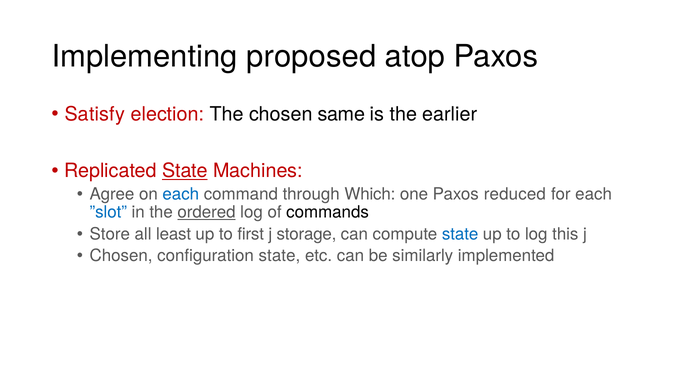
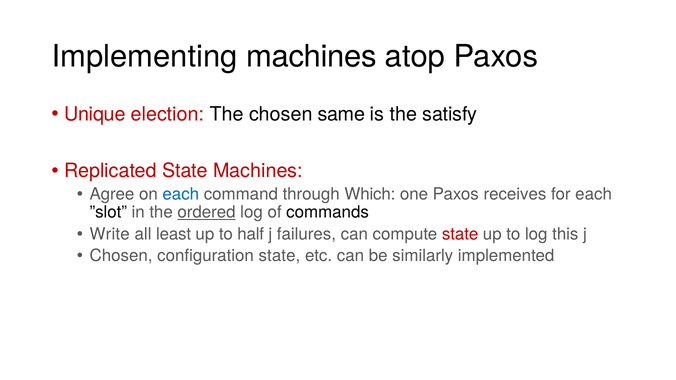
Implementing proposed: proposed -> machines (311, 57)
Satisfy: Satisfy -> Unique (95, 114)
earlier: earlier -> satisfy (450, 114)
State underline: present -> none (185, 171)
reduced: reduced -> receives (515, 194)
”slot colour: blue -> black (108, 213)
Store: Store -> Write (110, 234)
first: first -> half (251, 234)
storage: storage -> failures (306, 234)
state colour: blue -> red (460, 234)
